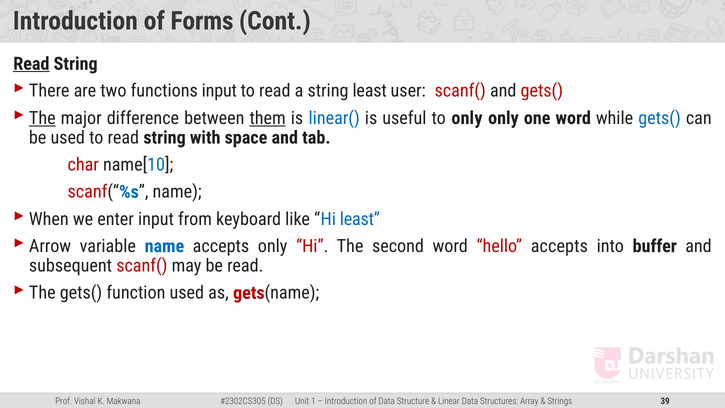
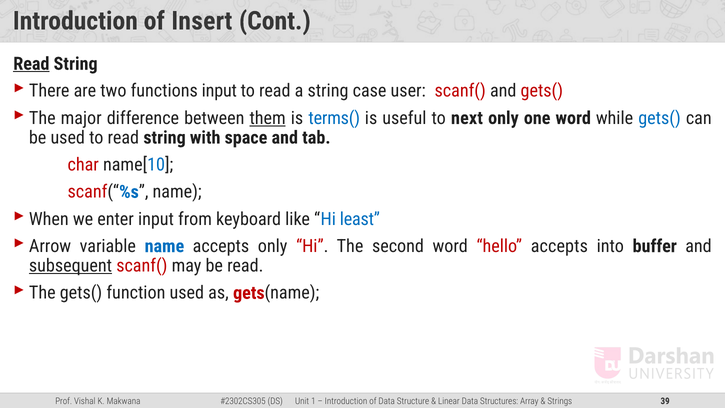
Forms: Forms -> Insert (202, 21)
string least: least -> case (370, 91)
The underline: present -> none (42, 118)
linear(: linear( -> terms( (334, 118)
to only: only -> next (467, 118)
subsequent underline: none -> present (71, 266)
